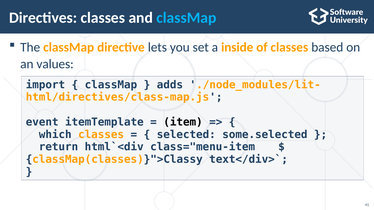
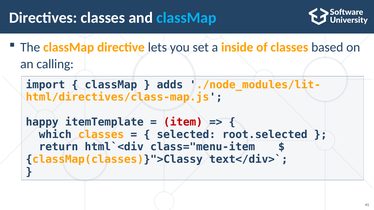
values: values -> calling (55, 64)
event: event -> happy (42, 122)
item colour: black -> red (183, 122)
some.selected: some.selected -> root.selected (265, 135)
